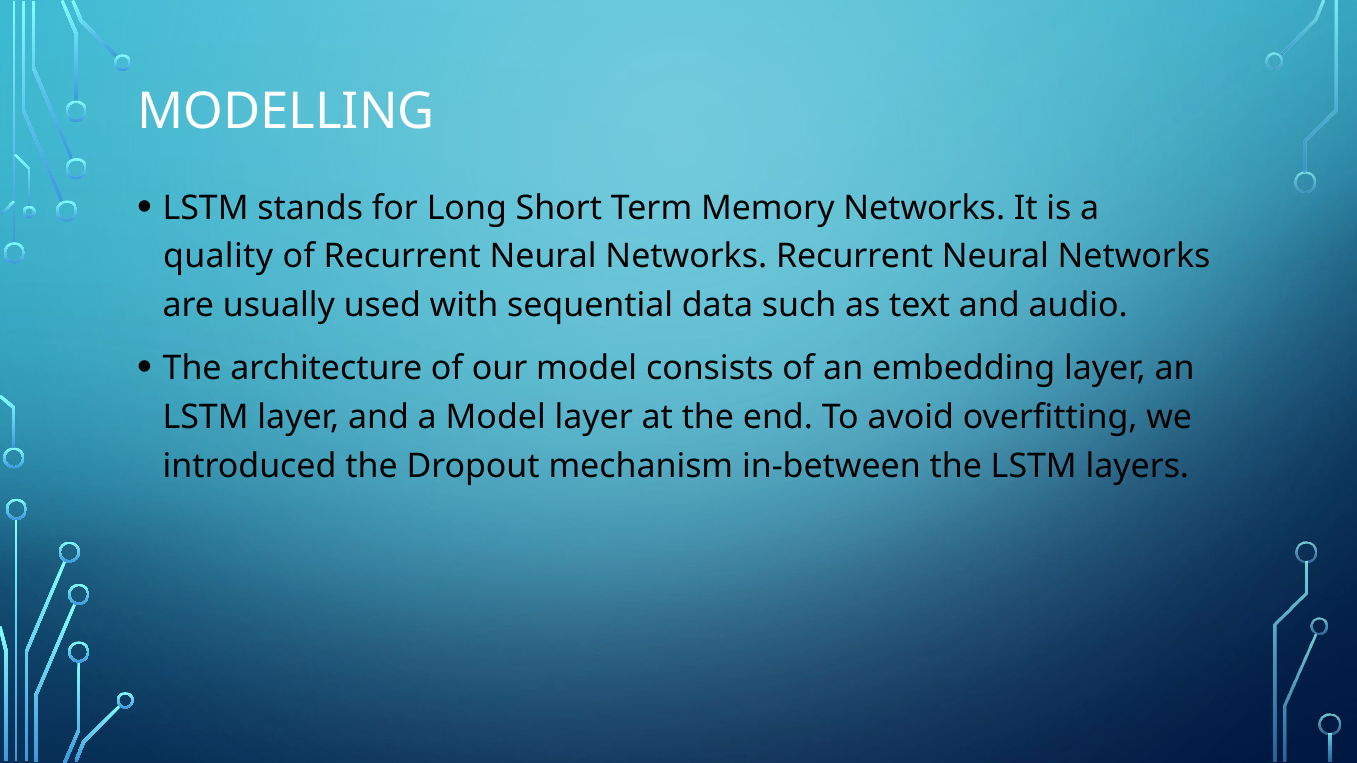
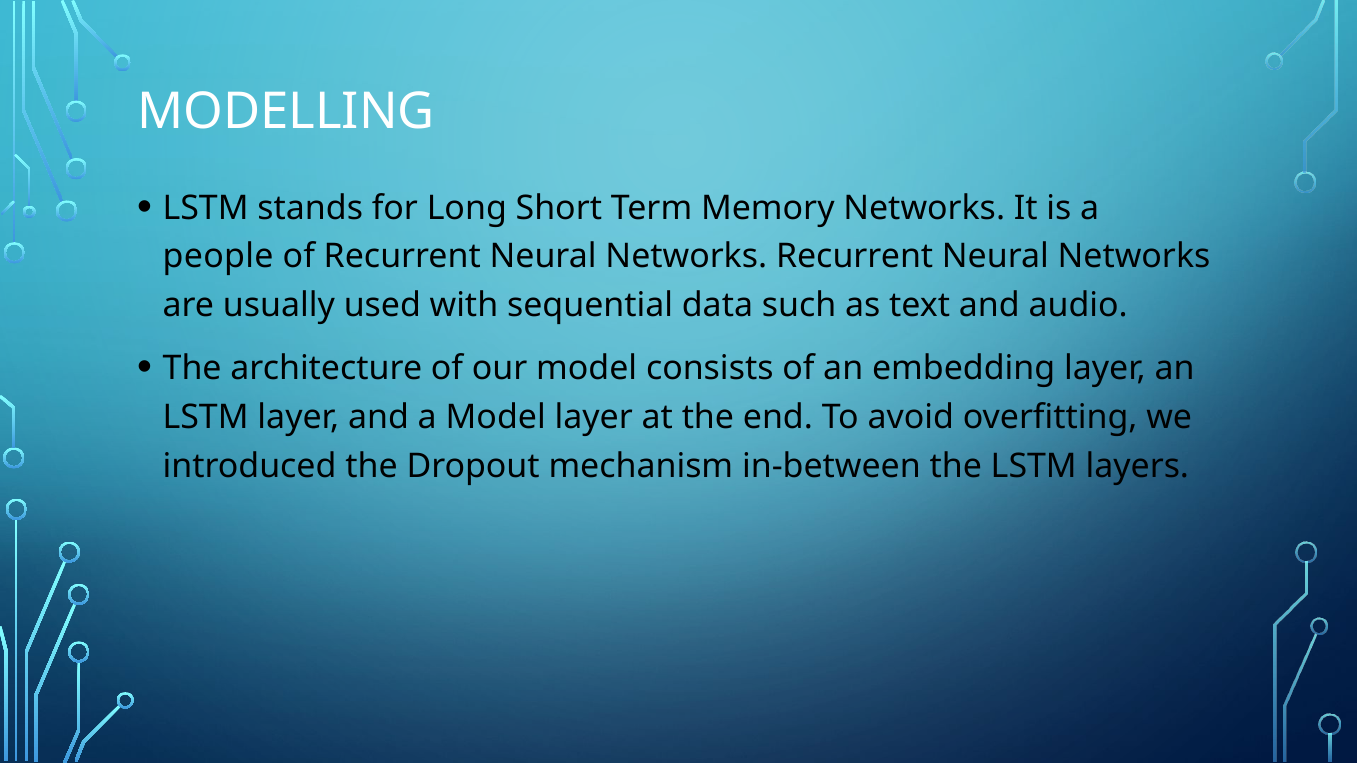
quality: quality -> people (218, 257)
